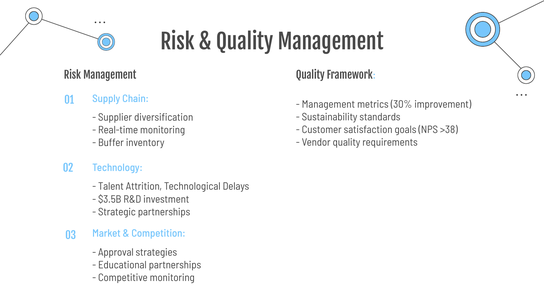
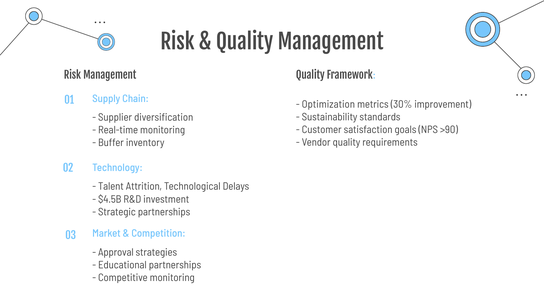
Management: Management -> Optimization (328, 104)
>38: >38 -> >90 (449, 130)
$3.5B: $3.5B -> $4.5B (110, 199)
